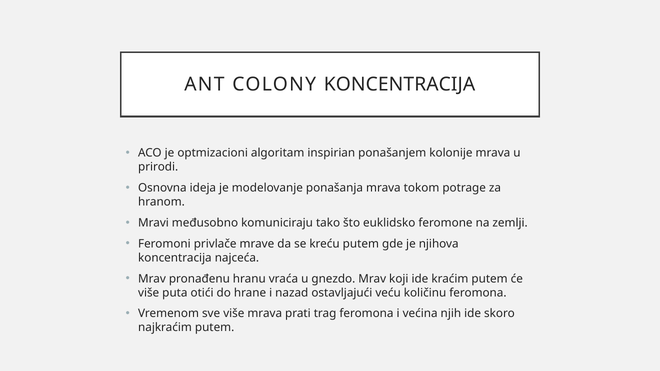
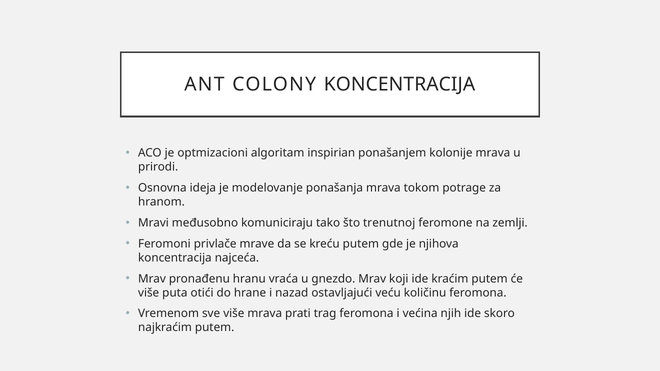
euklidsko: euklidsko -> trenutnoj (389, 223)
